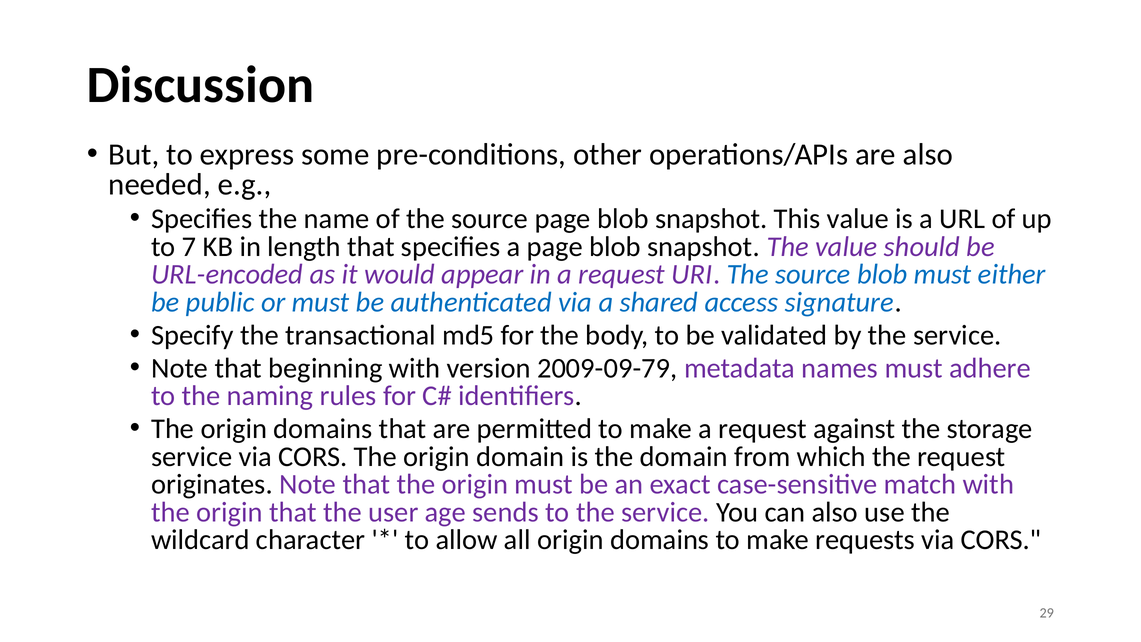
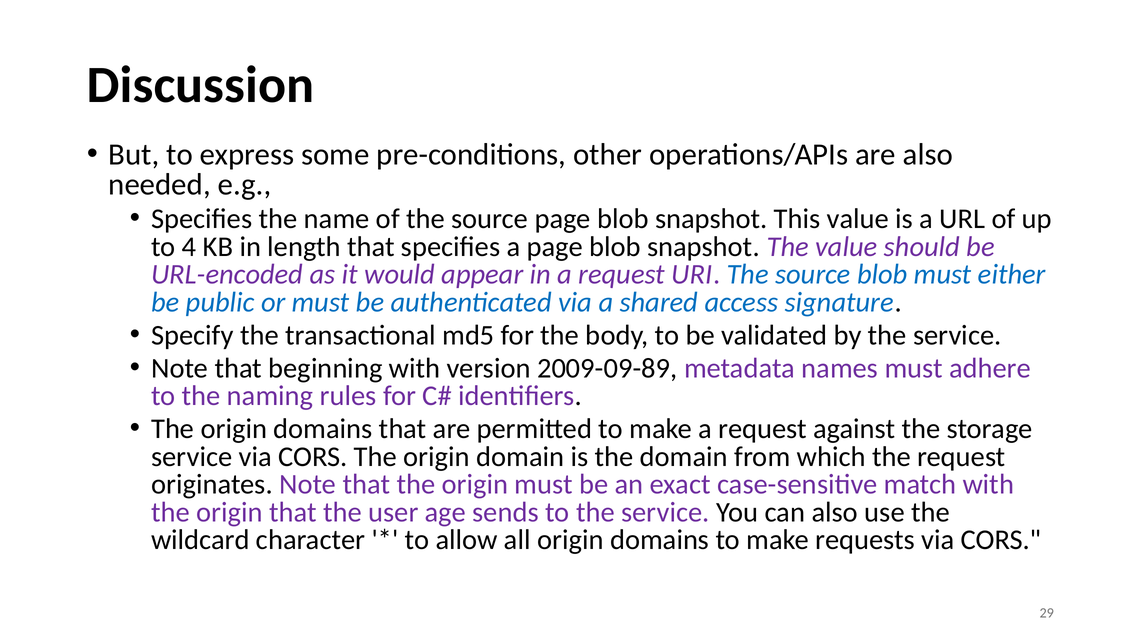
7: 7 -> 4 (189, 247)
2009-09-79: 2009-09-79 -> 2009-09-89 (607, 368)
